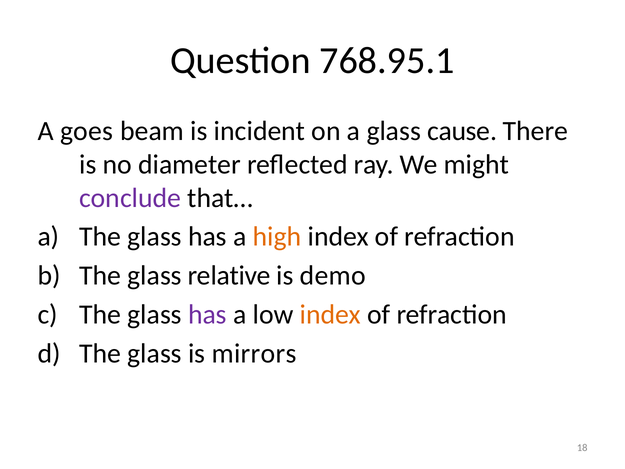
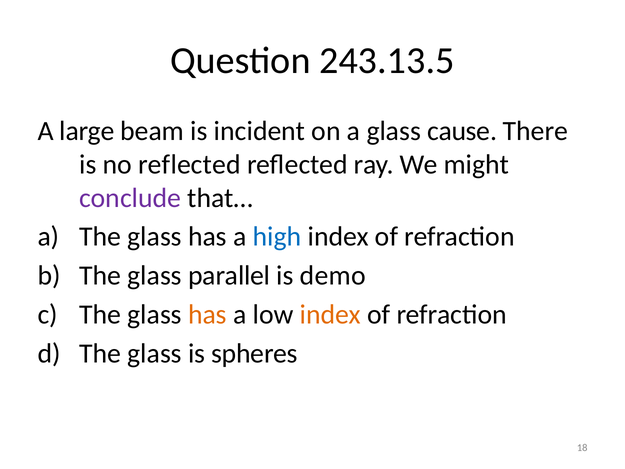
768.95.1: 768.95.1 -> 243.13.5 (387, 61)
goes: goes -> large (87, 131)
no diameter: diameter -> reflected (189, 164)
high colour: orange -> blue (277, 237)
relative: relative -> parallel (229, 276)
has colour: purple -> orange (207, 315)
mirrors: mirrors -> spheres (255, 353)
